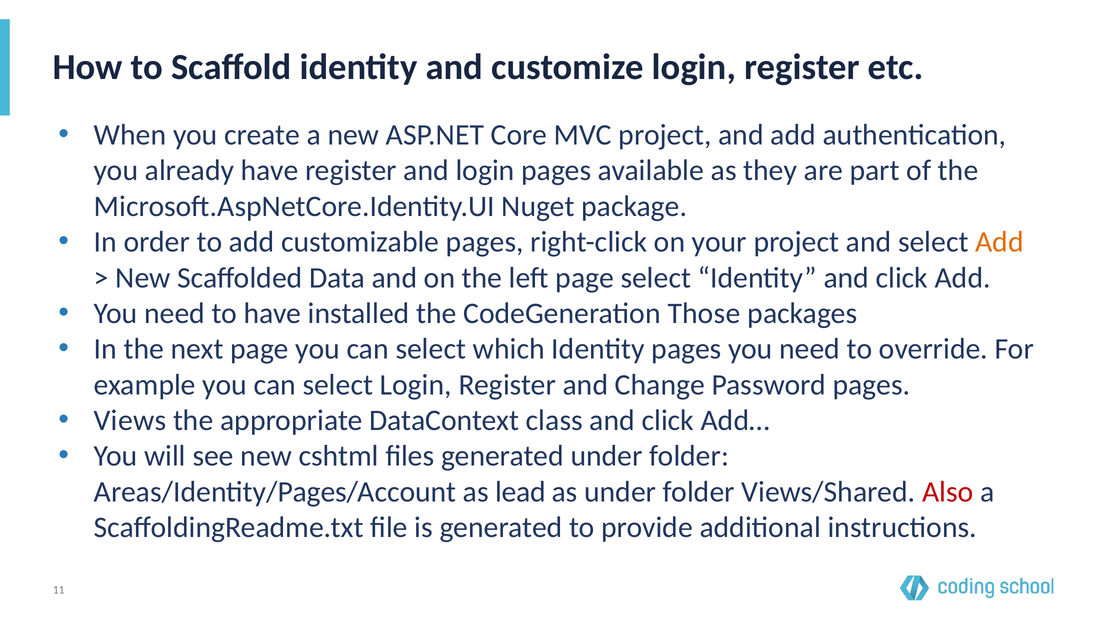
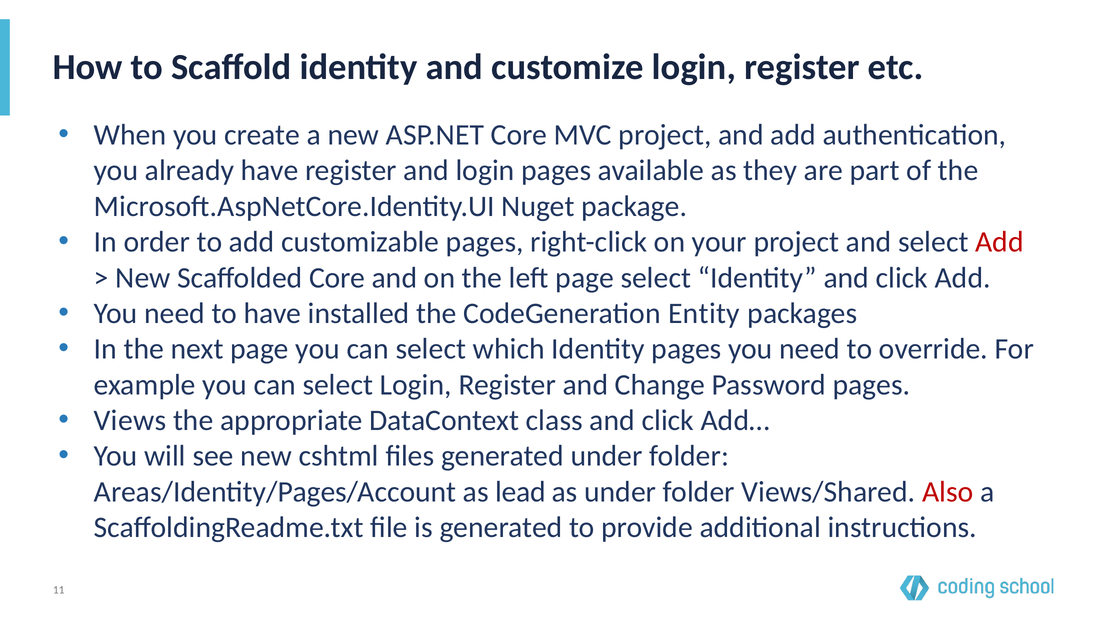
Add colour: orange -> red (1000, 242)
Scaffolded Data: Data -> Core (337, 278)
Those: Those -> Entity (704, 313)
